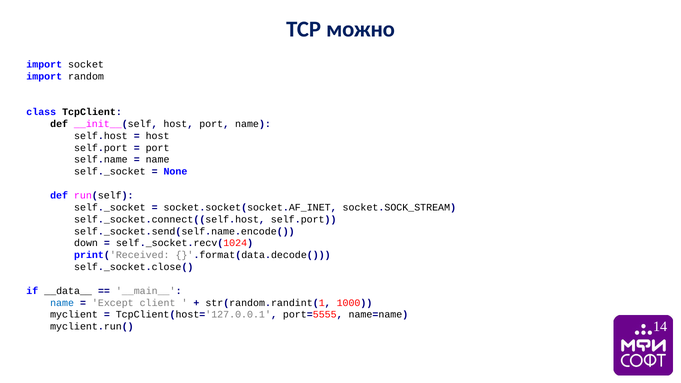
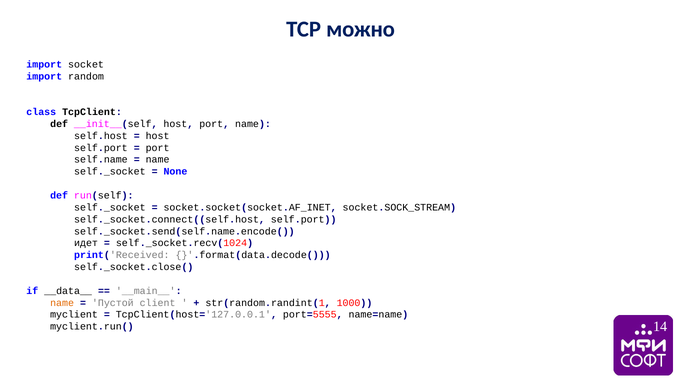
down: down -> идет (86, 243)
name colour: blue -> orange (62, 303)
Except: Except -> Пустой (113, 303)
